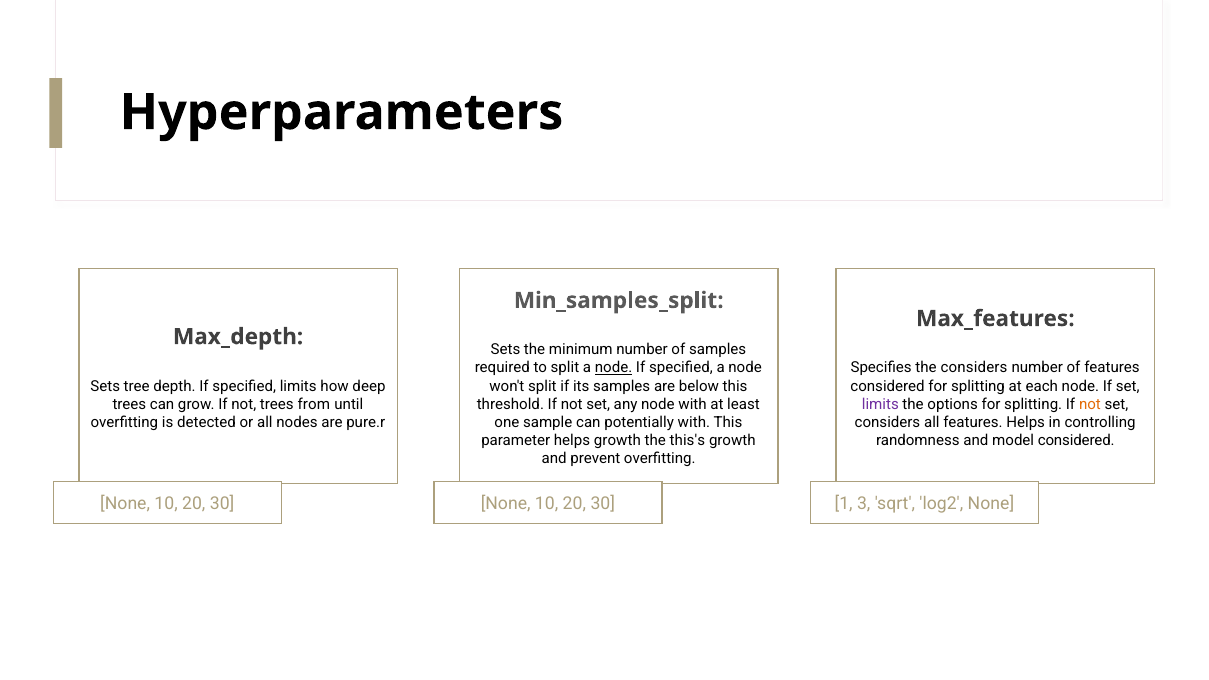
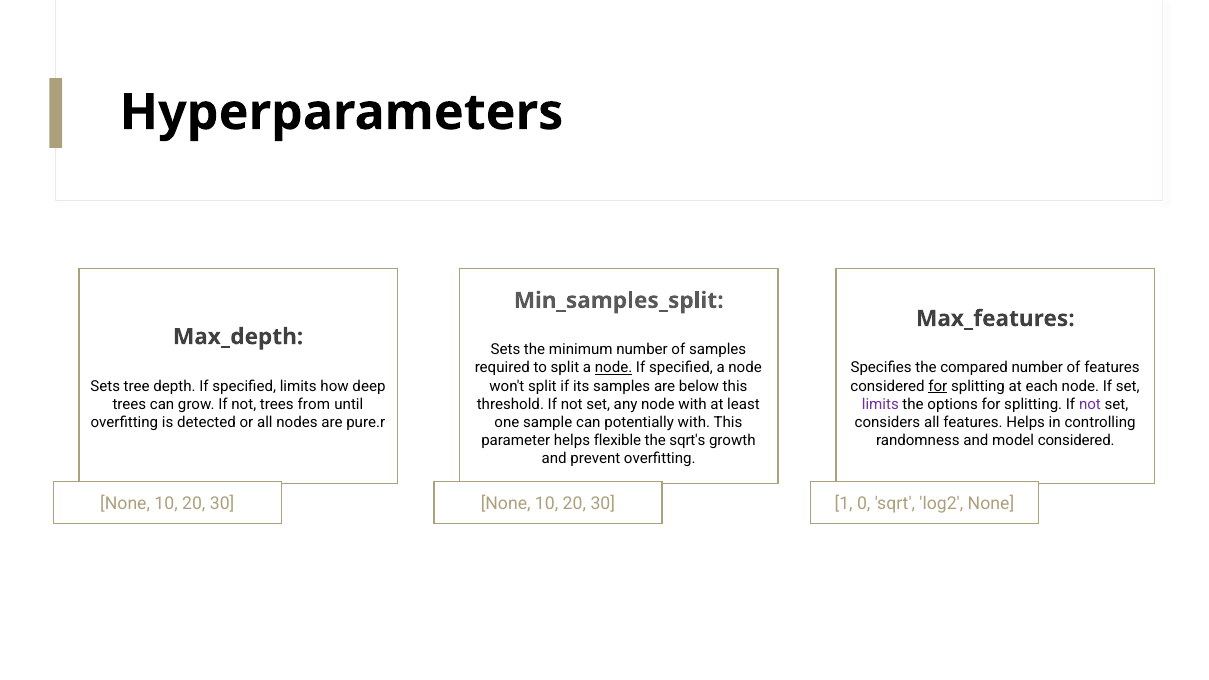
the considers: considers -> compared (974, 368)
for underline: none -> present (938, 386)
not colour: orange -> purple (1090, 404)
helps growth: growth -> flexible (617, 440)
this's: this's -> sqrt's (687, 440)
3: 3 -> 0 (864, 504)
